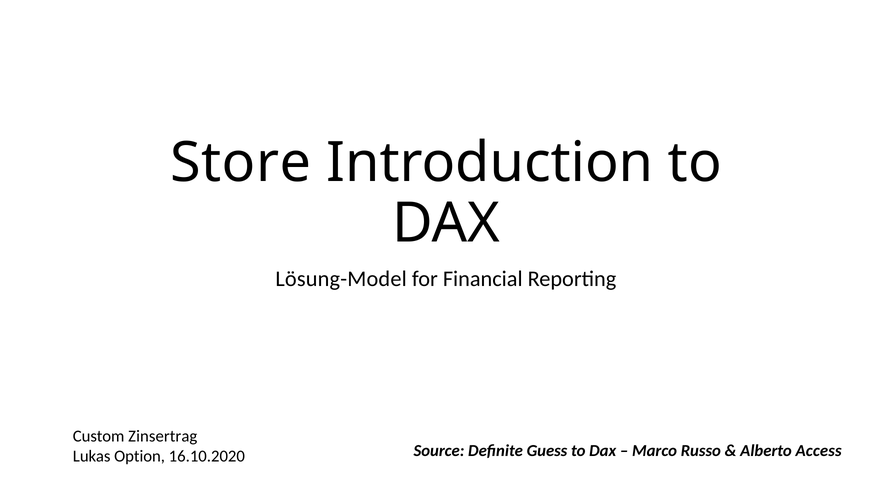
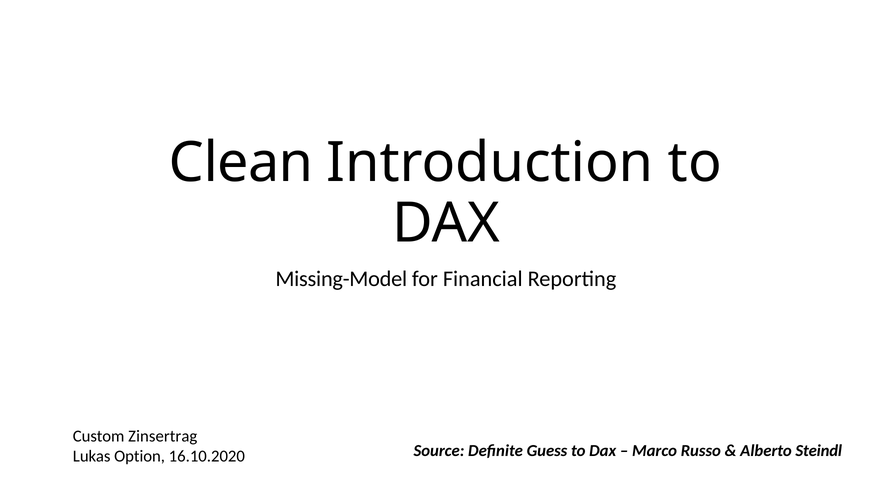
Store: Store -> Clean (241, 163)
Lösung-Model: Lösung-Model -> Missing-Model (341, 279)
Access: Access -> Steindl (819, 450)
